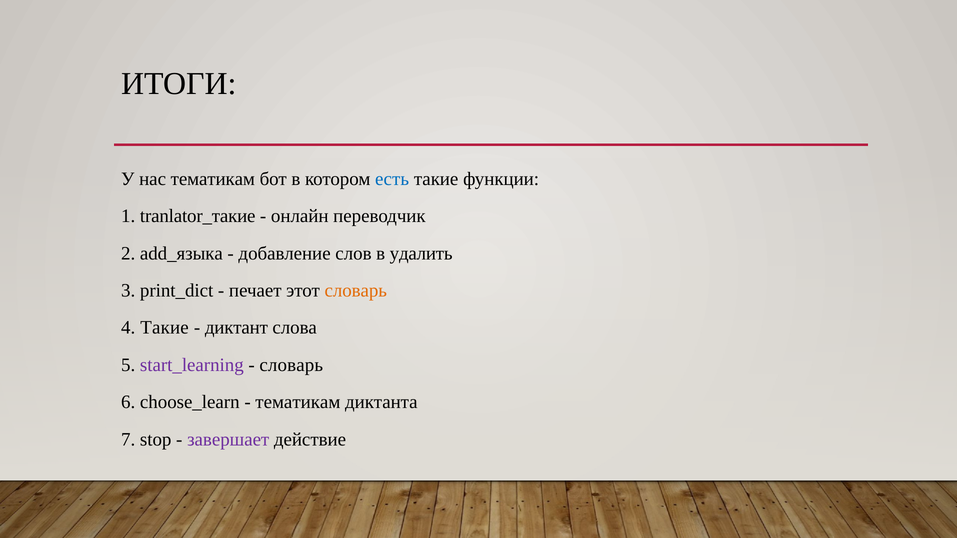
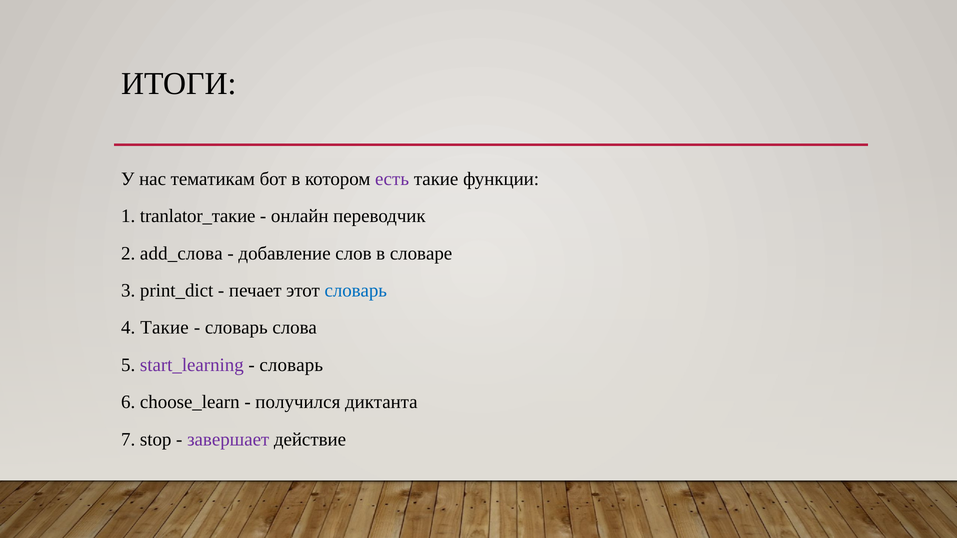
есть colour: blue -> purple (392, 179)
add_языка: add_языка -> add_слова (181, 253)
удалить: удалить -> словаре (421, 253)
словарь colour: orange -> blue (356, 291)
диктант: диктант -> словарь (236, 328)
тематикам: тематикам -> получился (298, 402)
